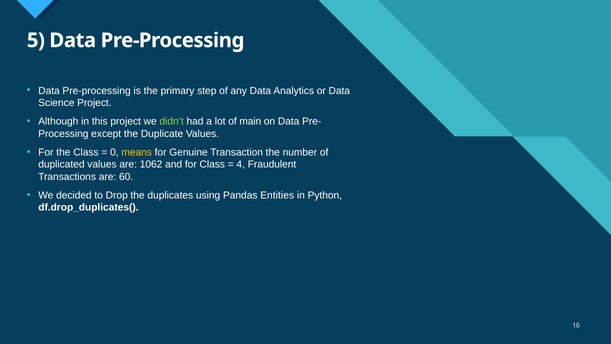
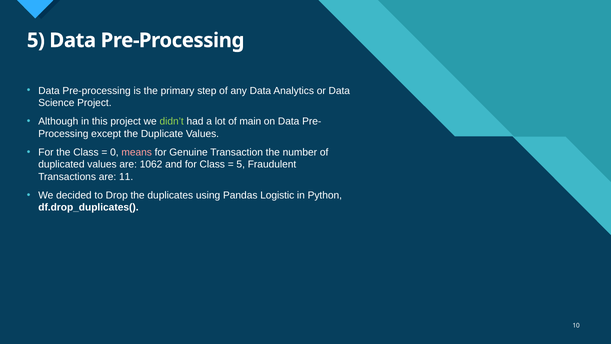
means colour: yellow -> pink (137, 152)
4: 4 -> 5 (241, 164)
60: 60 -> 11 (126, 177)
Entities: Entities -> Logistic (277, 195)
